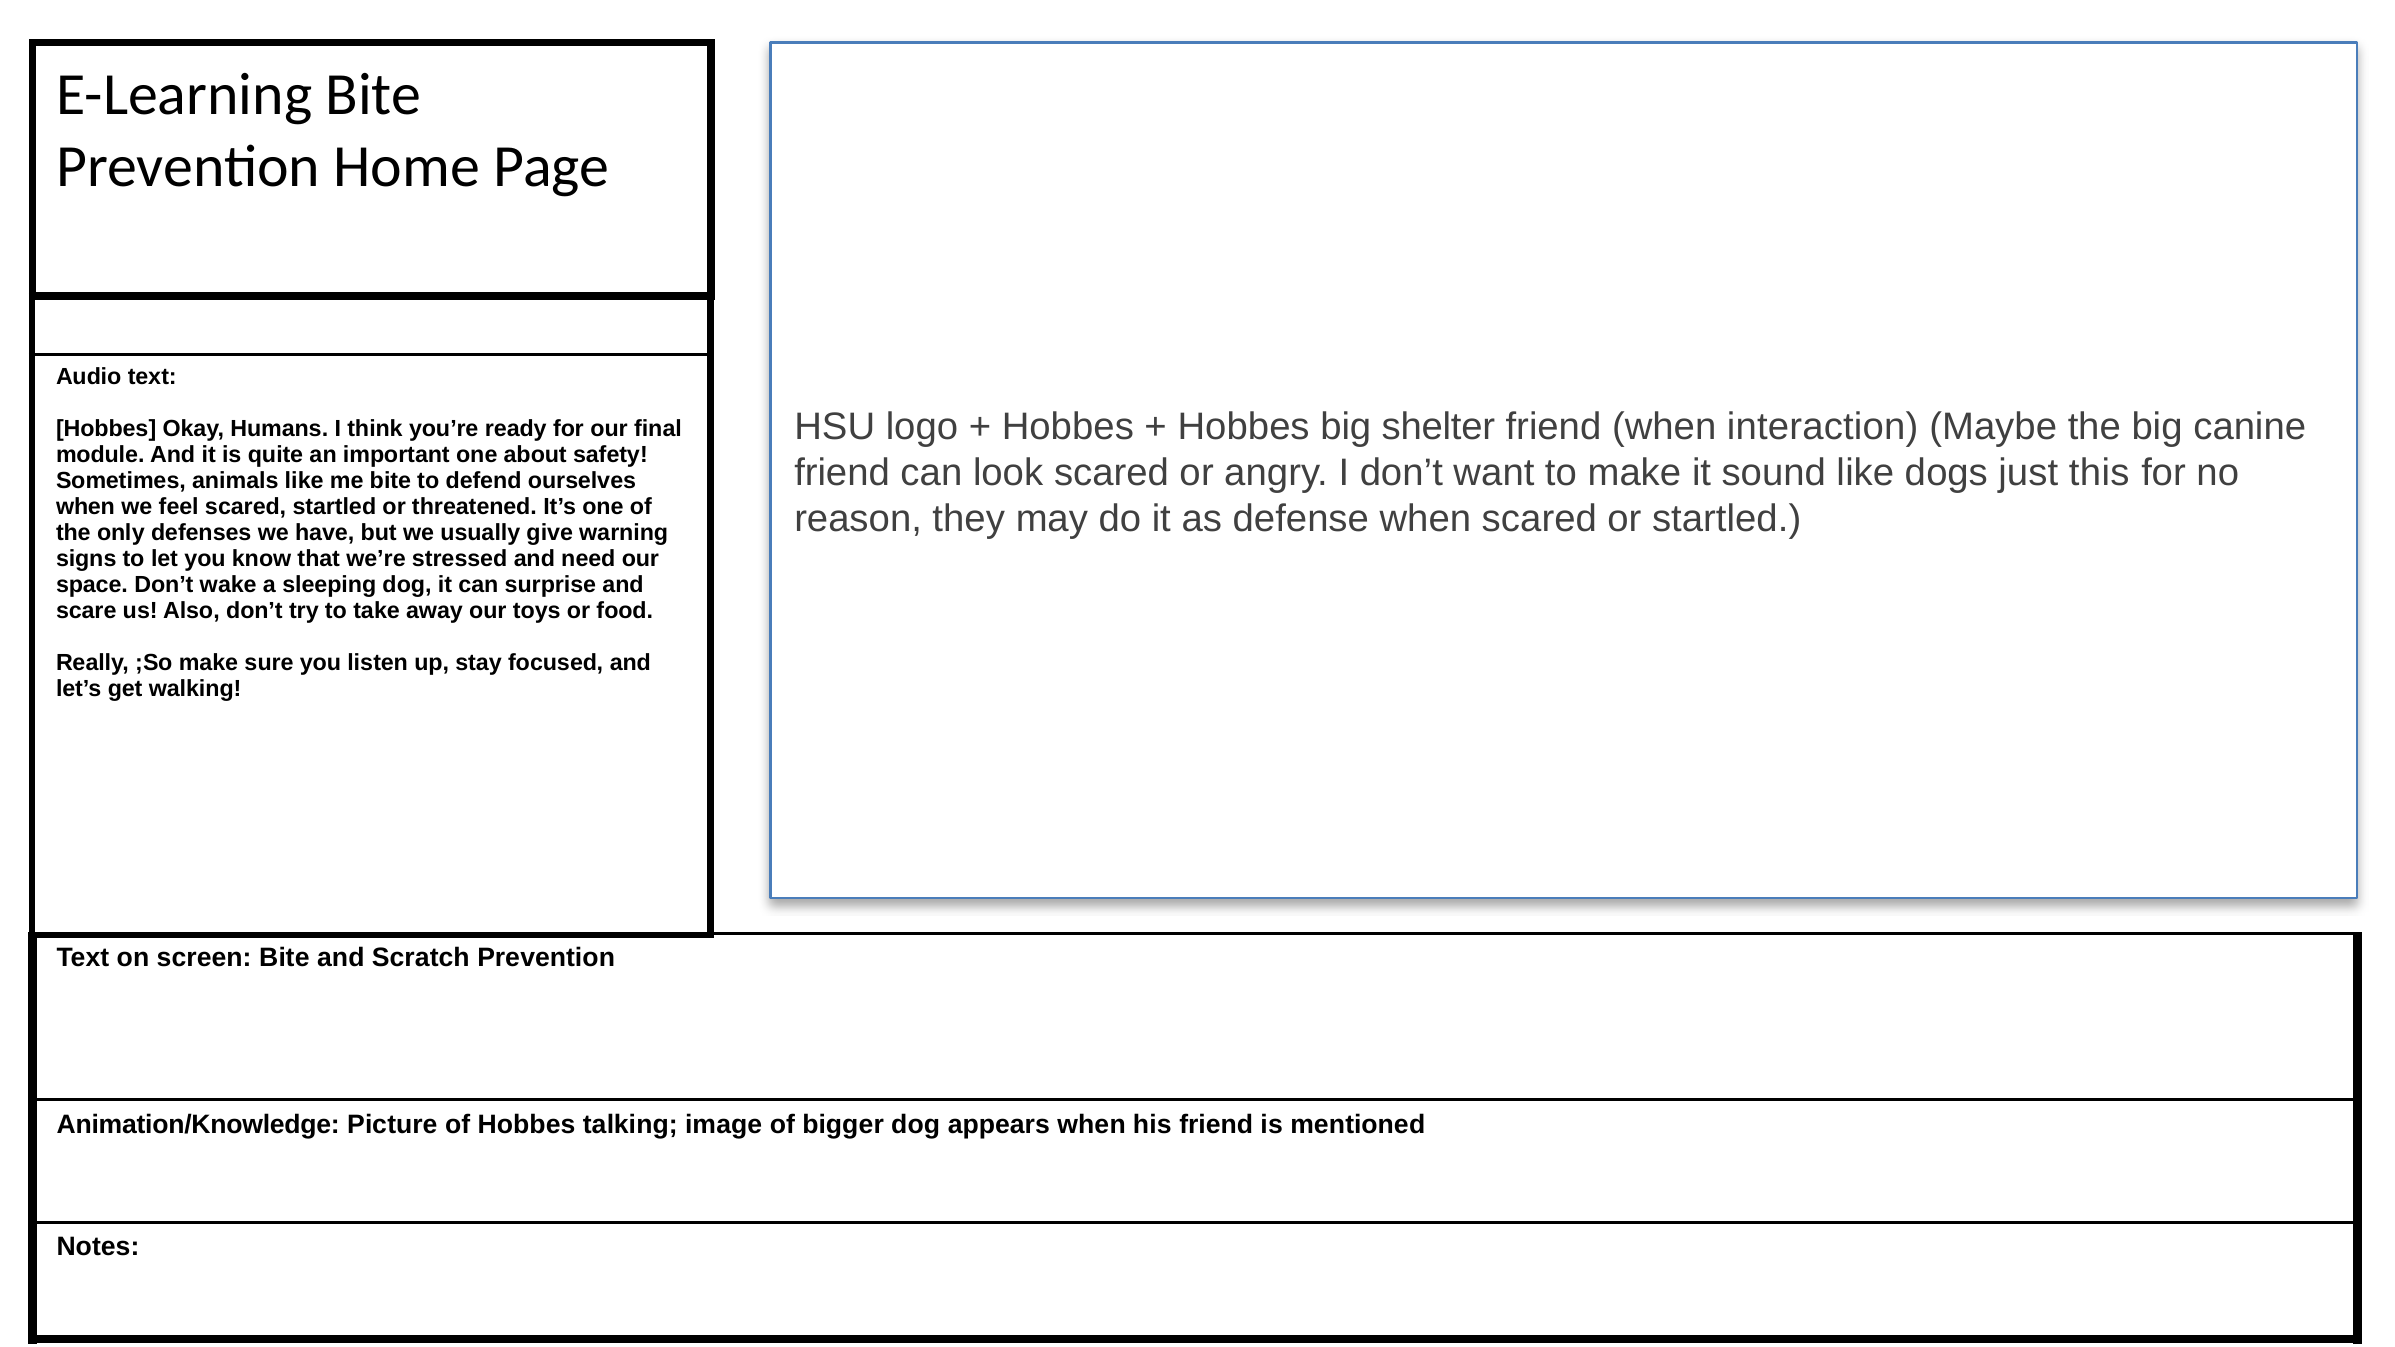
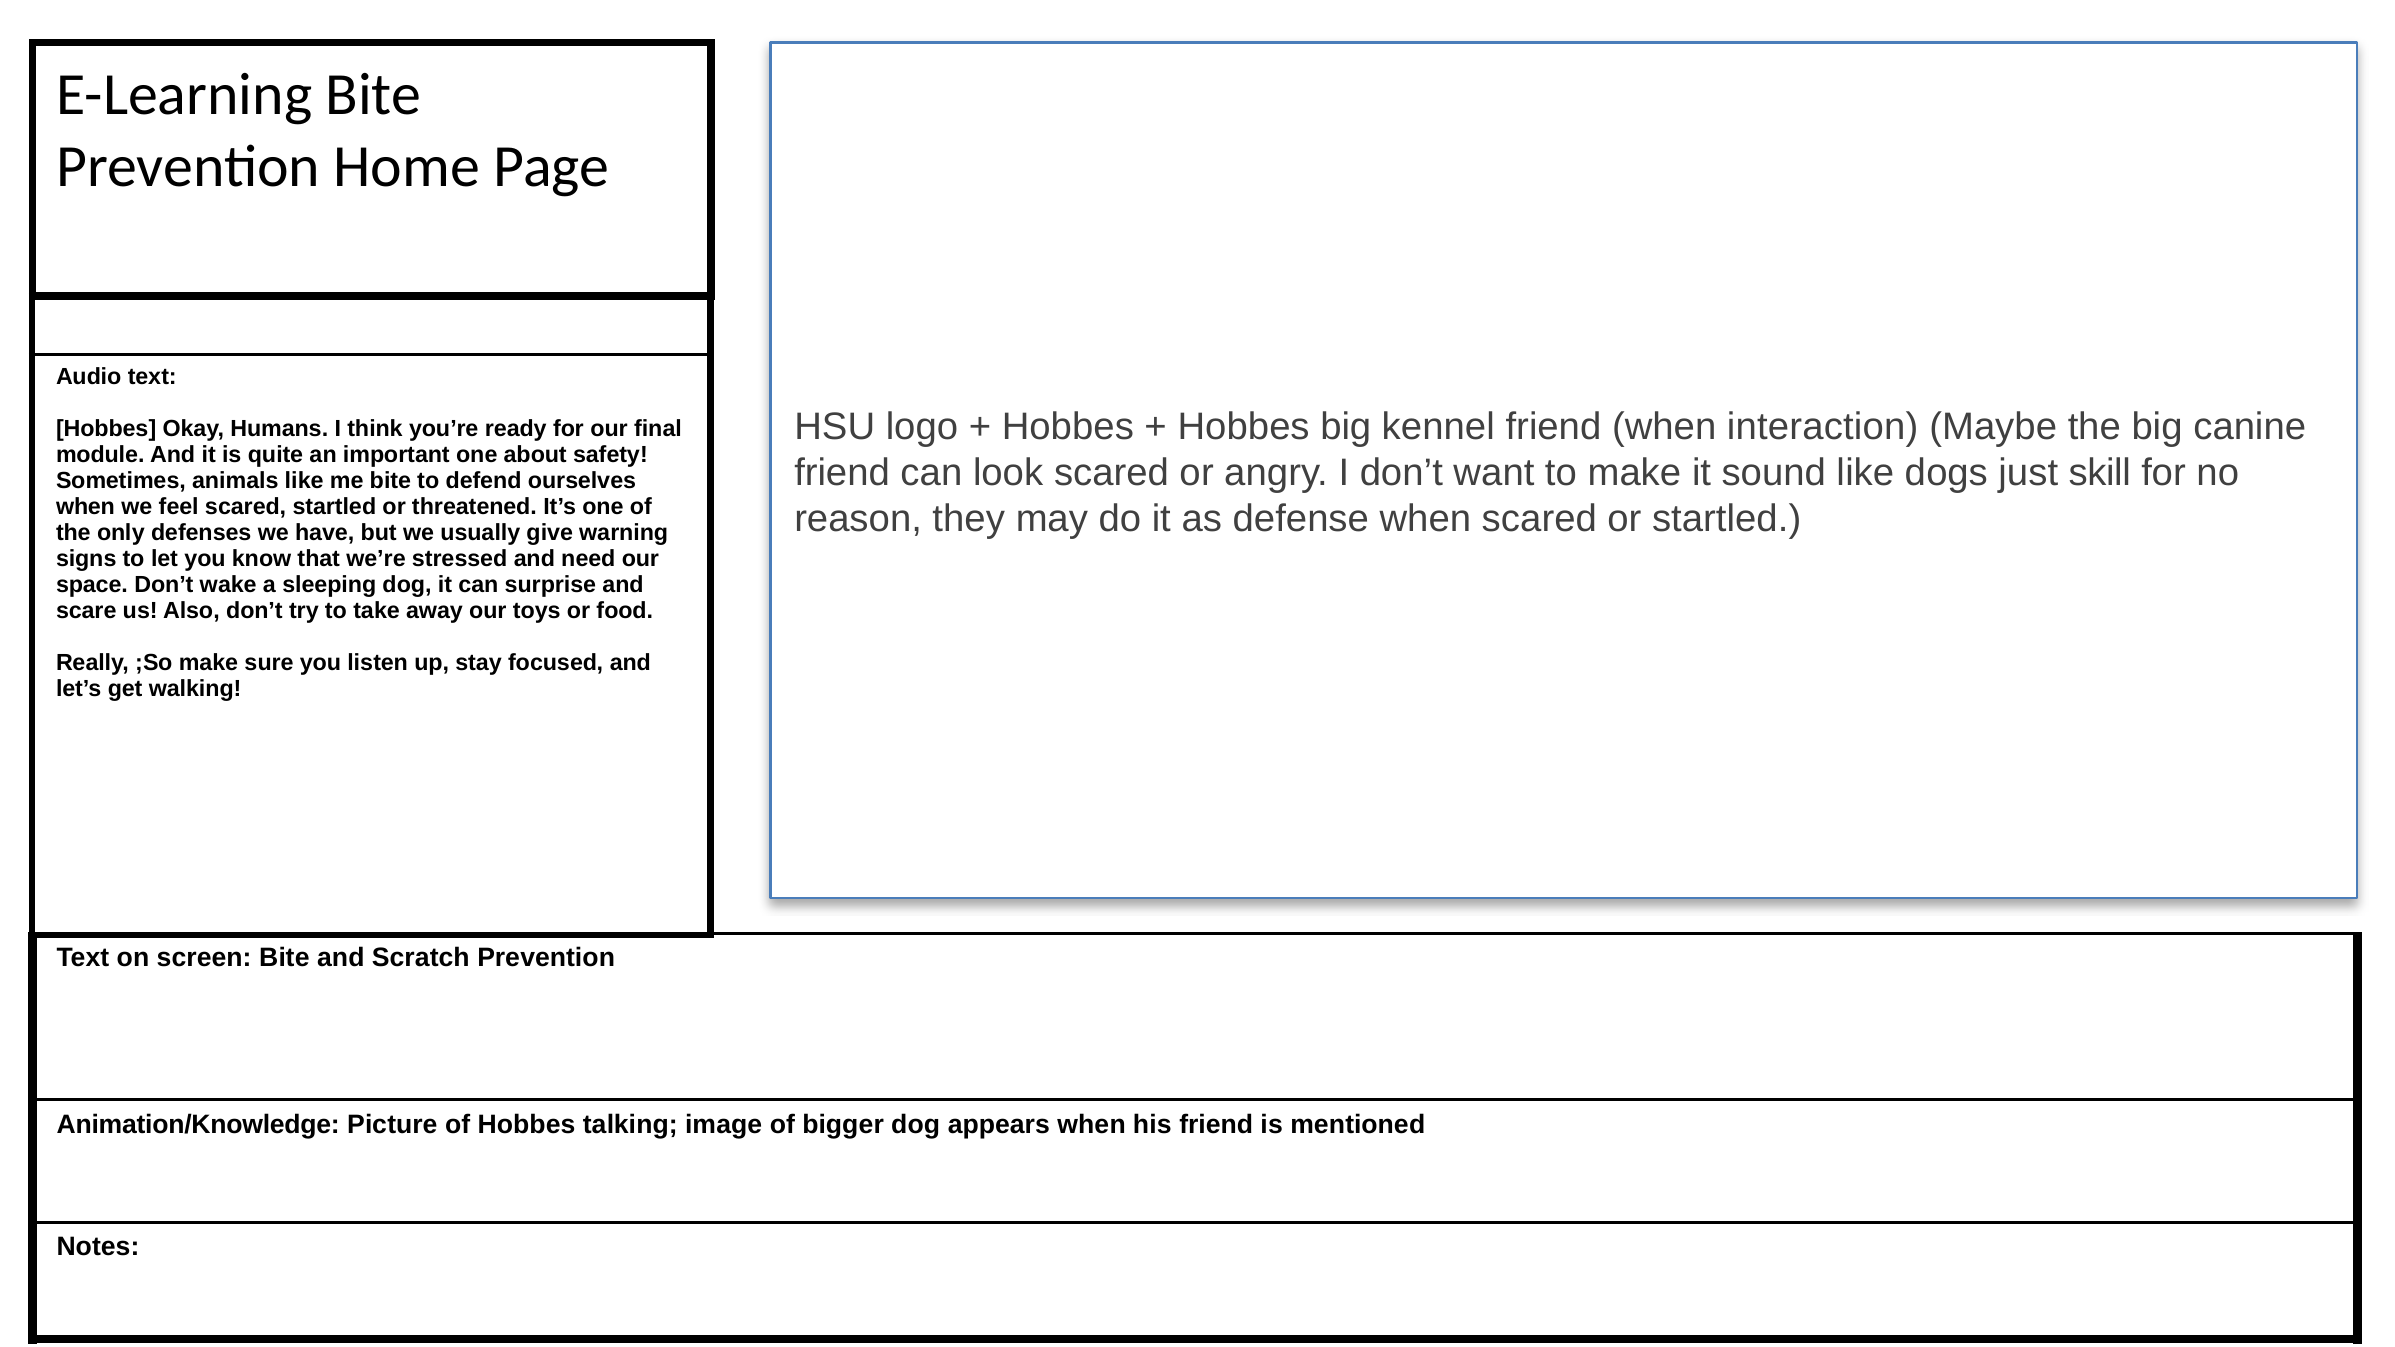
shelter: shelter -> kennel (1438, 427)
this: this -> skill (2100, 473)
